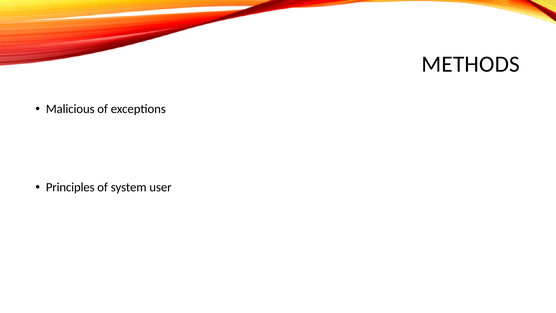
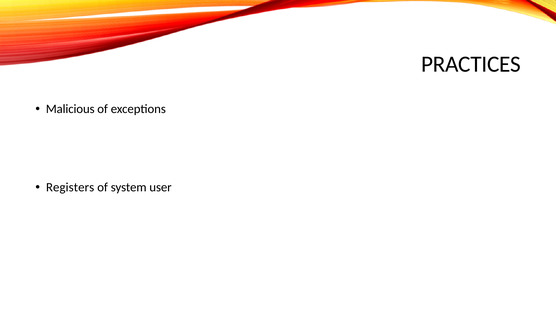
METHODS: METHODS -> PRACTICES (471, 64)
Principles: Principles -> Registers (70, 187)
